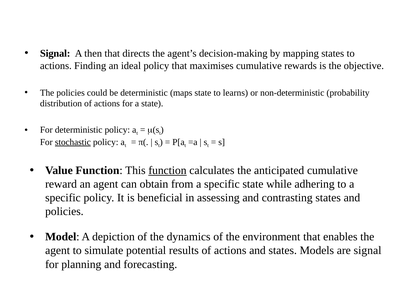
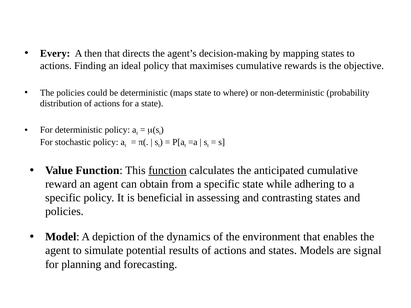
Signal: Signal -> Every (55, 53)
learns: learns -> where (235, 93)
stochastic underline: present -> none (73, 142)
